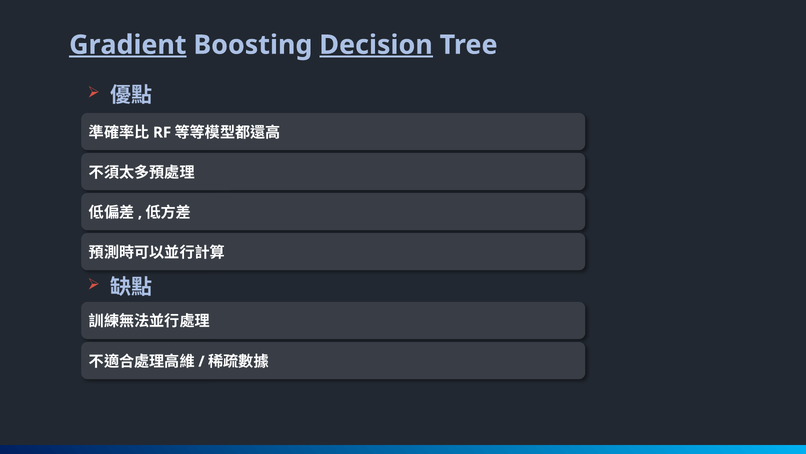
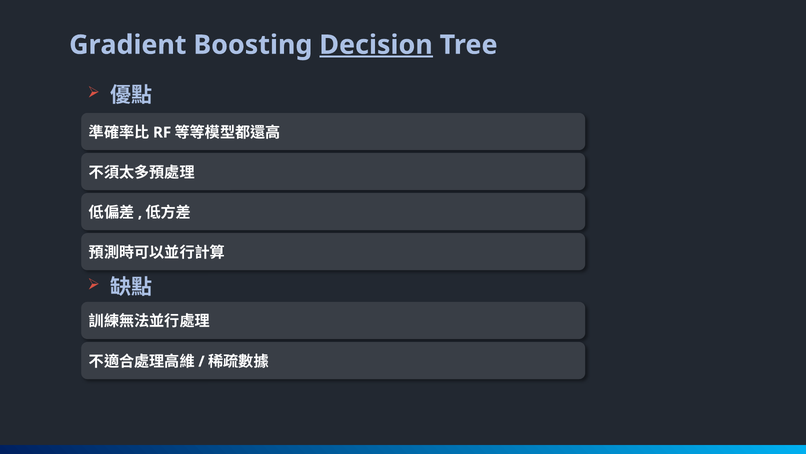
Gradient underline: present -> none (128, 45)
